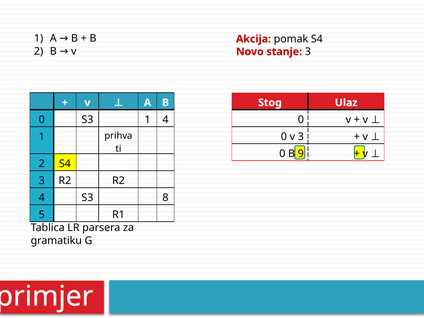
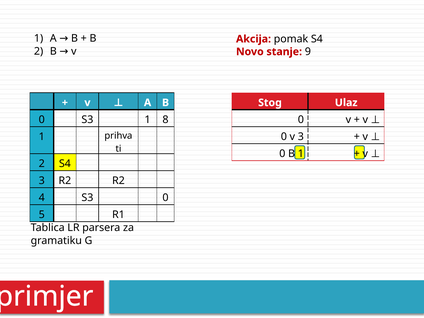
stanje 3: 3 -> 9 (308, 52)
1 4: 4 -> 8 (166, 120)
B 9: 9 -> 1 (301, 154)
S3 8: 8 -> 0 (166, 198)
